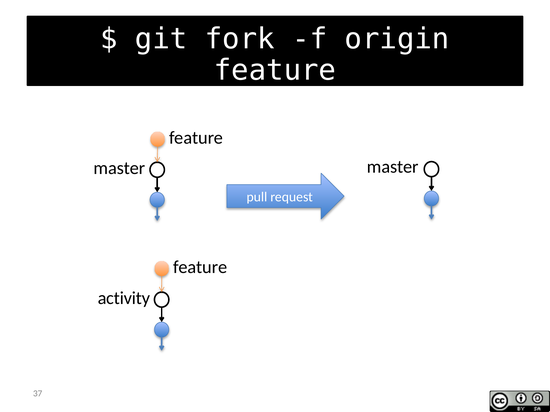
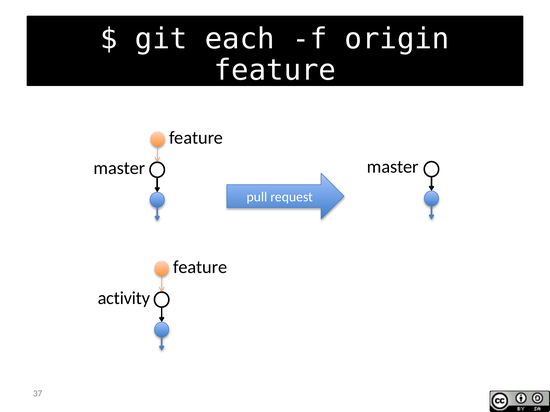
fork: fork -> each (240, 39)
